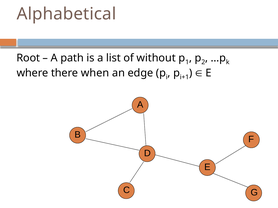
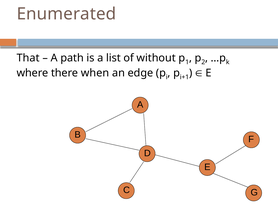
Alphabetical: Alphabetical -> Enumerated (66, 14)
Root: Root -> That (28, 58)
